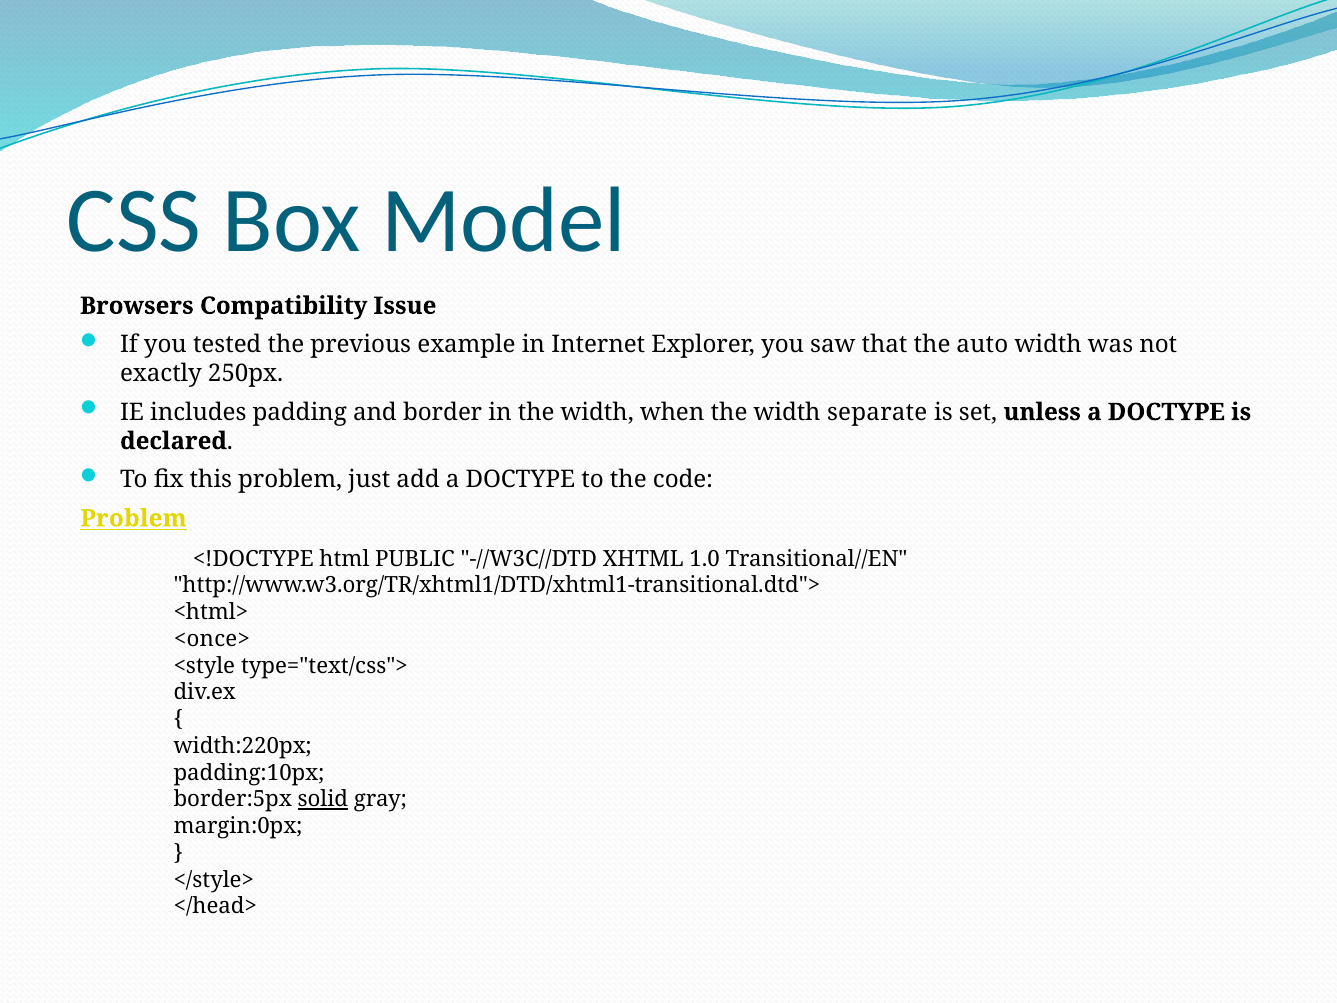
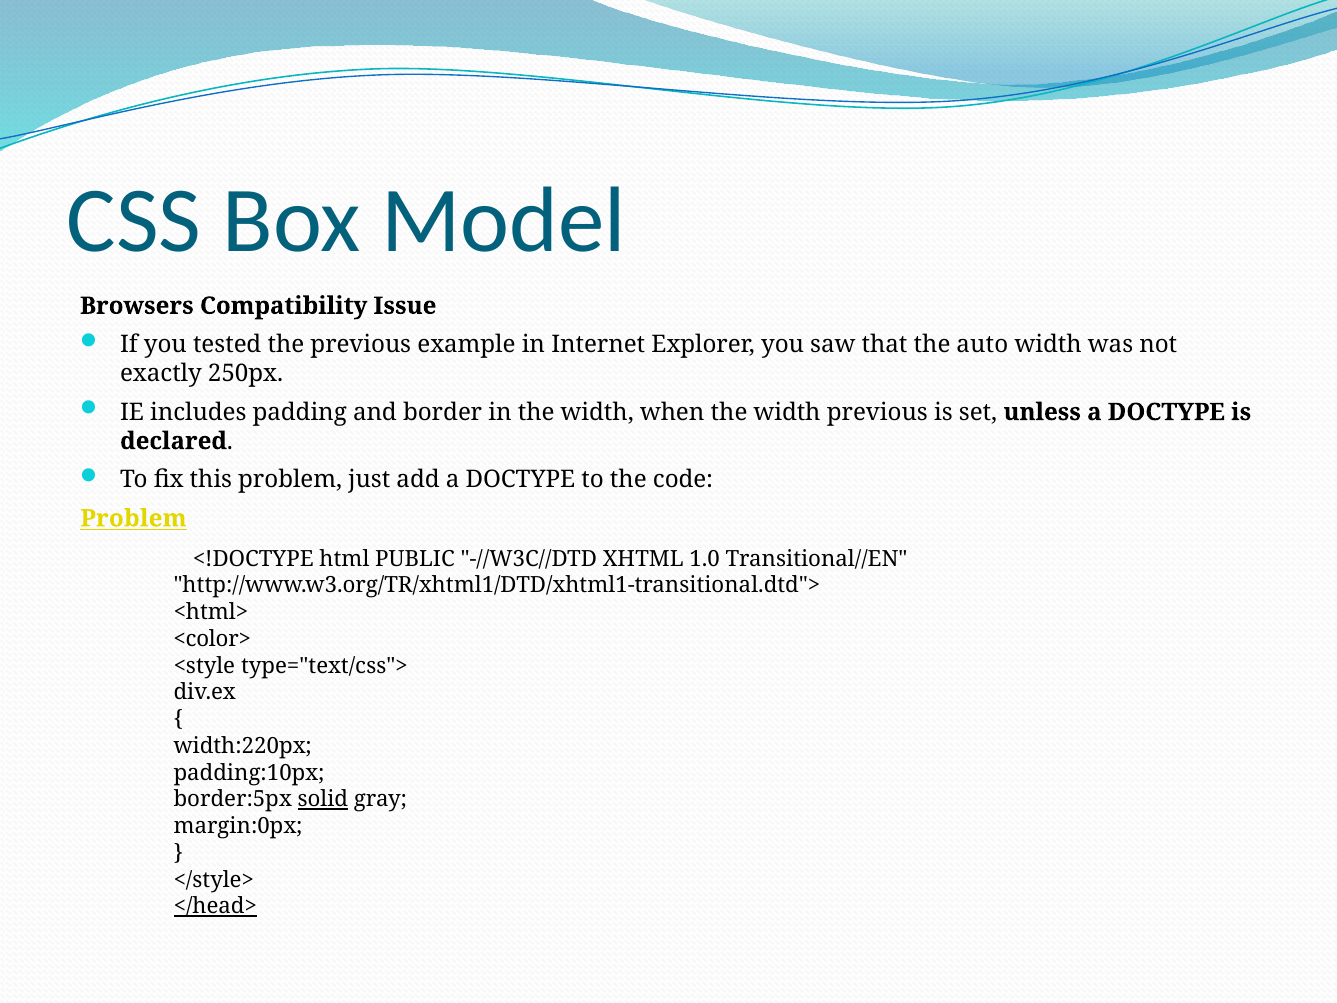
width separate: separate -> previous (877, 412)
<once>: <once> -> <color> (212, 639)
</head> underline: none -> present (215, 906)
